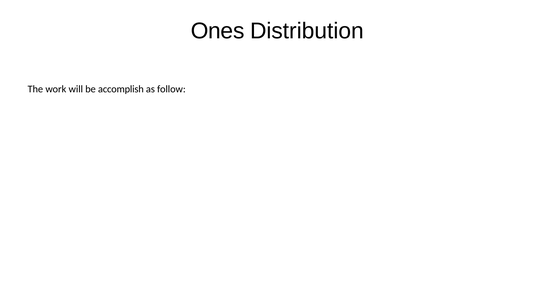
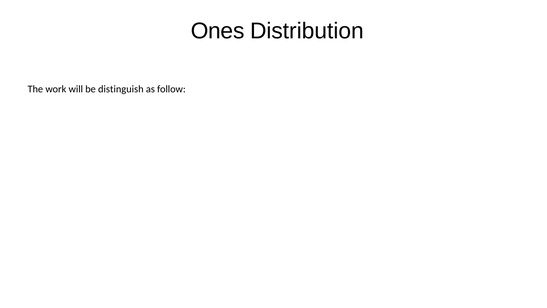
accomplish: accomplish -> distinguish (121, 89)
